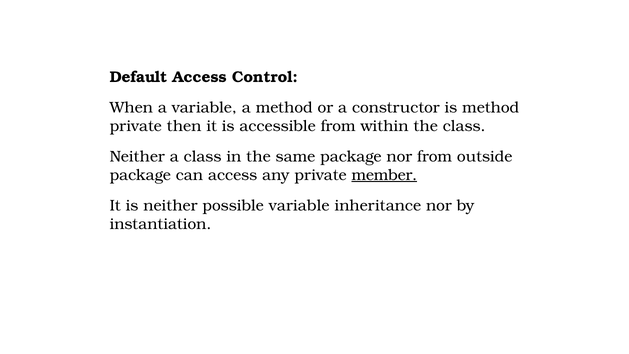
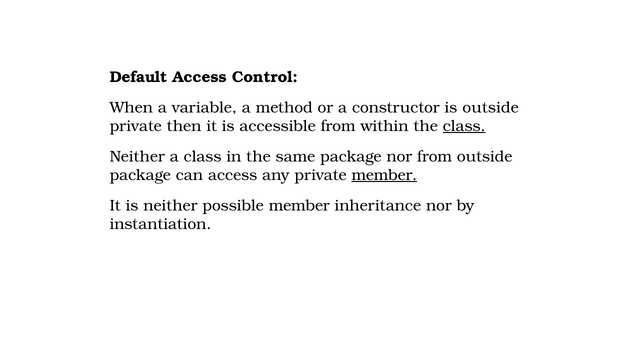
is method: method -> outside (491, 108)
class underline: none -> present (464, 126)
possible variable: variable -> member (299, 206)
